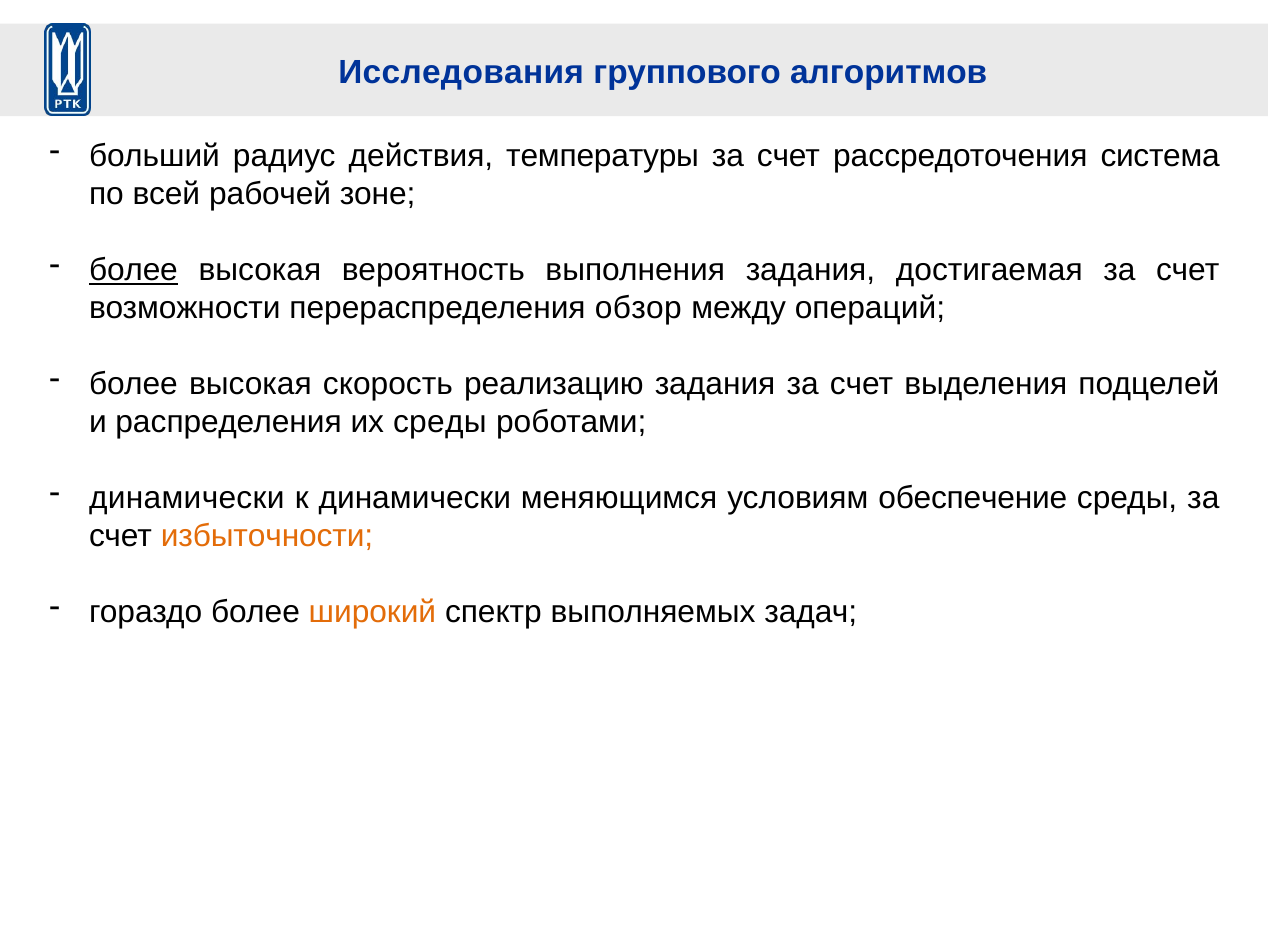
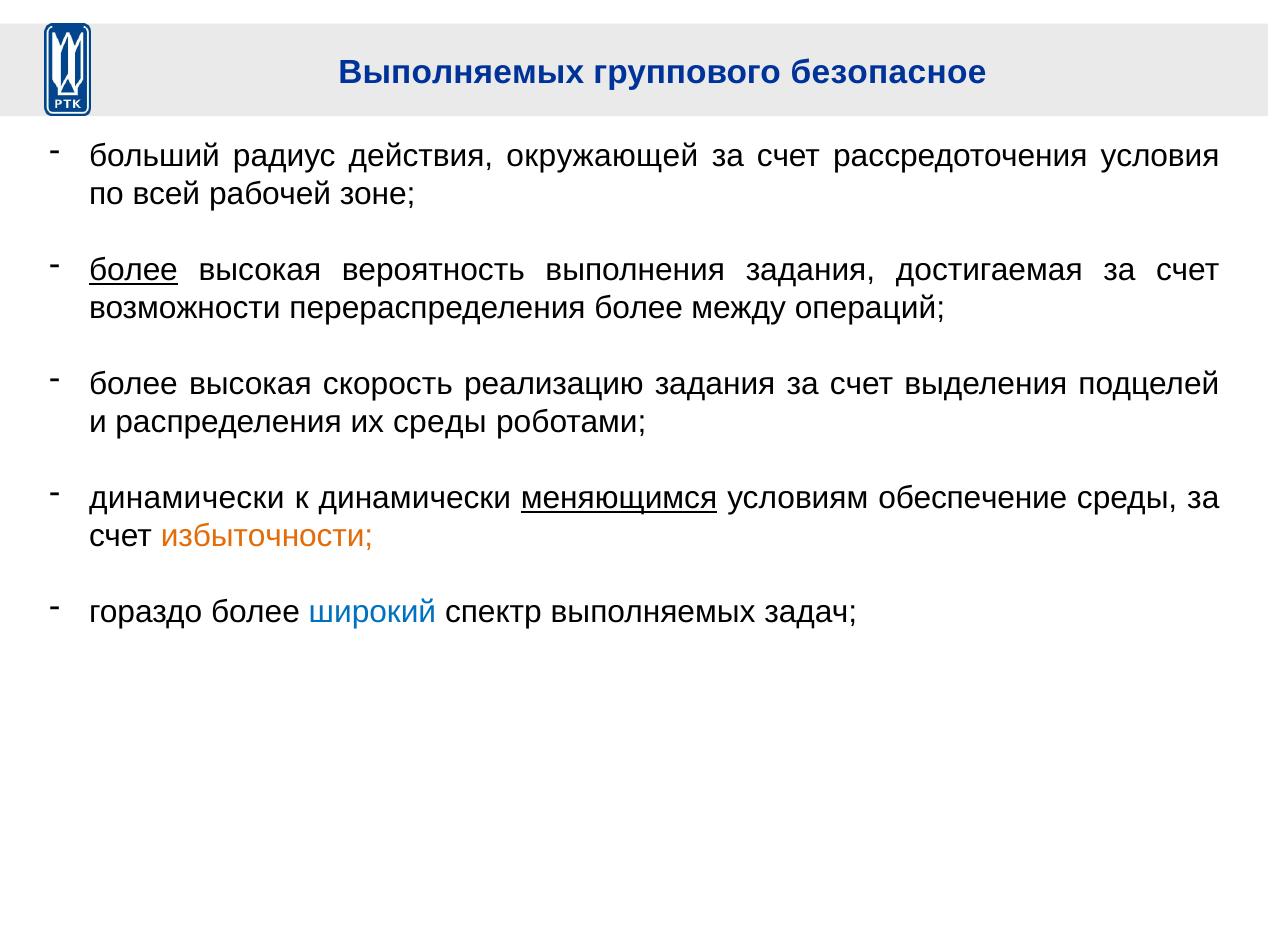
Исследования: Исследования -> Выполняемых (461, 72)
алгоритмов: алгоритмов -> безопасное (889, 72)
температуры: температуры -> окружающей (602, 156)
система: система -> условия (1160, 156)
перераспределения обзор: обзор -> более (639, 308)
меняющимся underline: none -> present (619, 498)
широкий colour: orange -> blue (372, 612)
